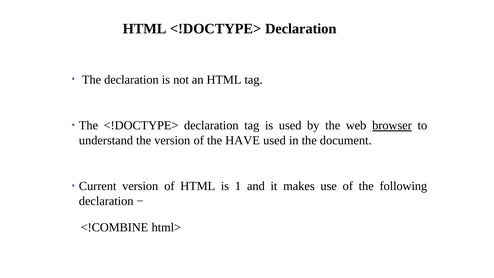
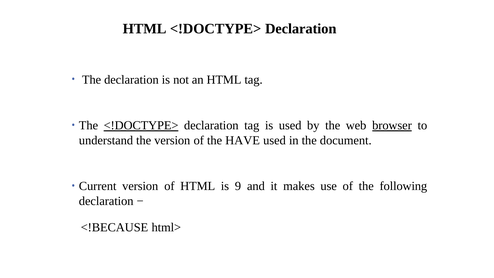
<!DOCTYPE> underline: none -> present (141, 125)
1: 1 -> 9 (238, 186)
<!COMBINE: <!COMBINE -> <!BECAUSE (114, 227)
